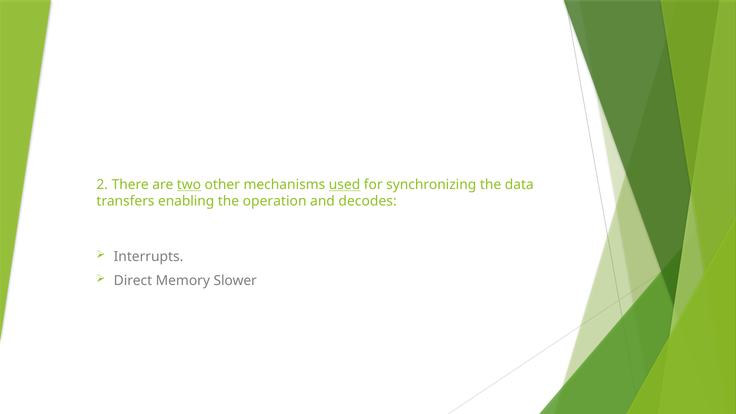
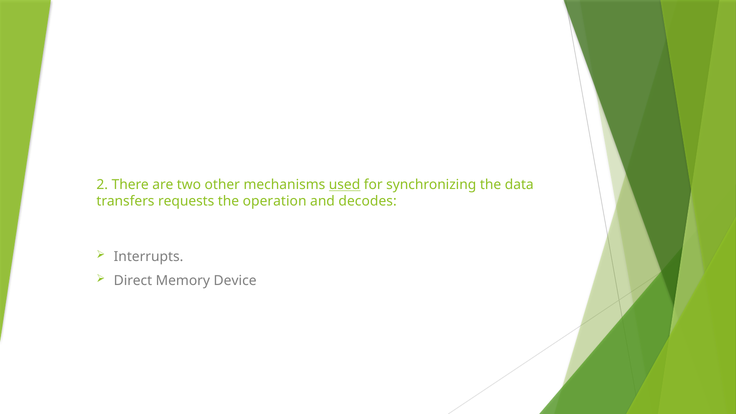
two underline: present -> none (189, 185)
enabling: enabling -> requests (186, 201)
Slower: Slower -> Device (235, 281)
